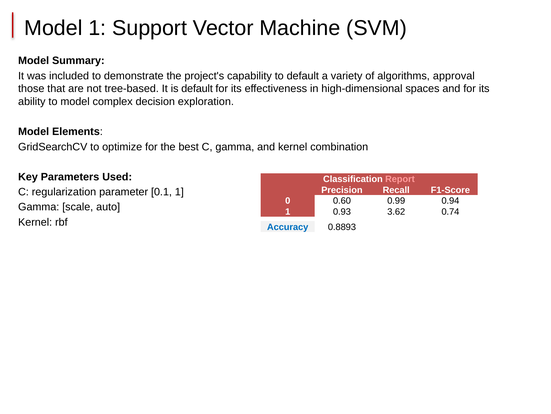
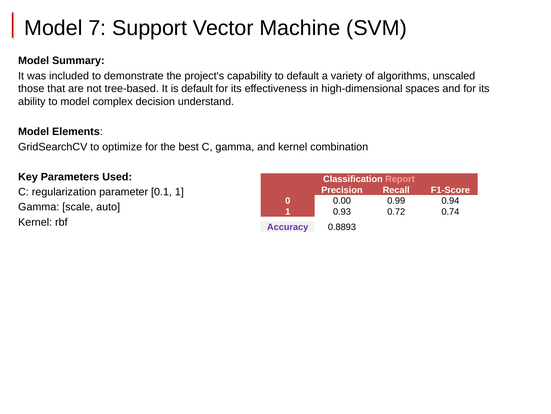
Model 1: 1 -> 7 (97, 28)
approval: approval -> unscaled (454, 76)
exploration: exploration -> understand (206, 101)
0.60: 0.60 -> 0.00 (342, 201)
3.62: 3.62 -> 0.72 (396, 211)
Accuracy colour: blue -> purple (288, 227)
